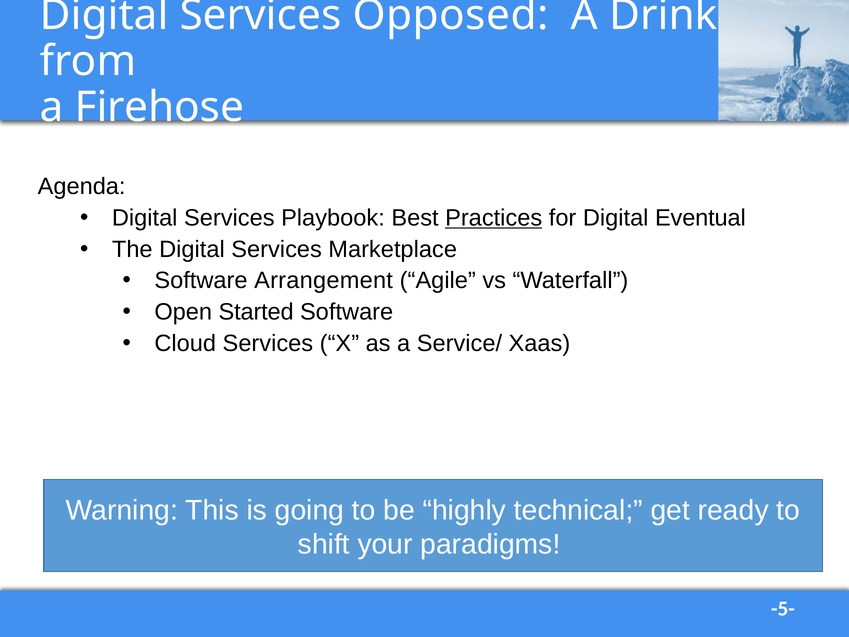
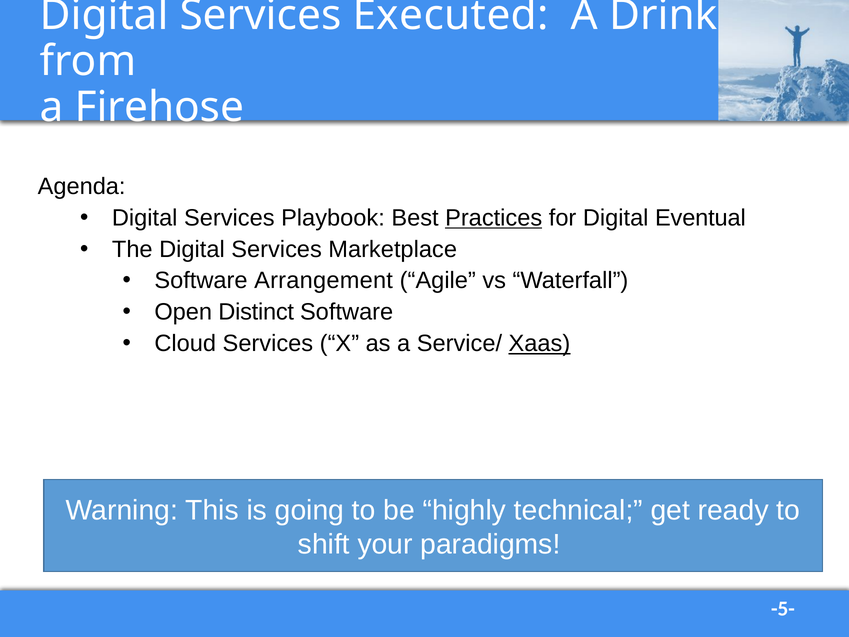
Opposed: Opposed -> Executed (451, 15)
Started: Started -> Distinct (256, 312)
Xaas underline: none -> present (539, 343)
